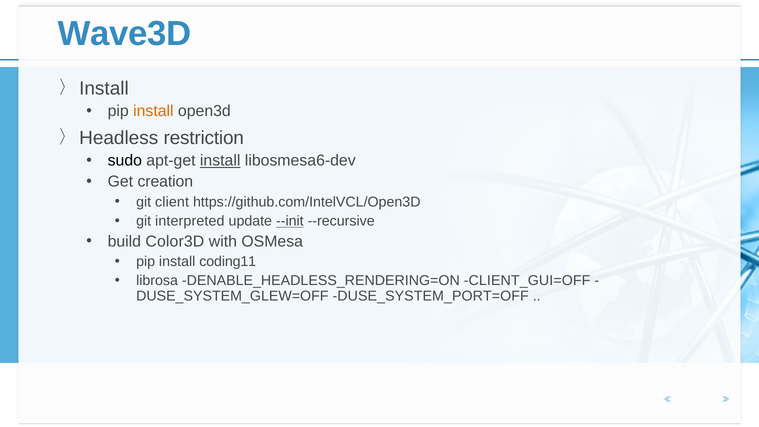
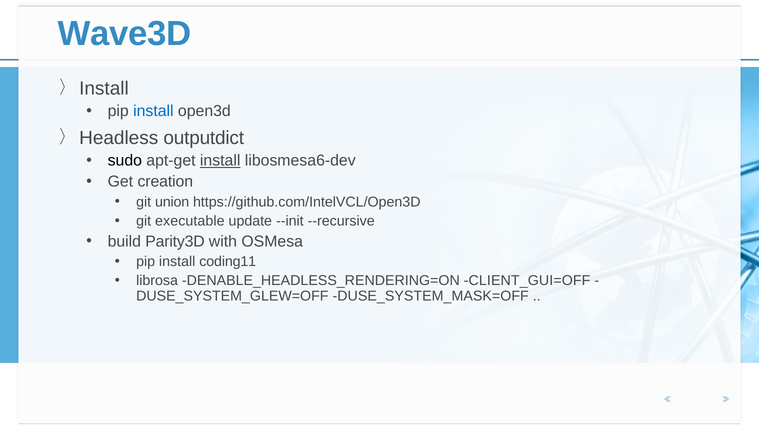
install colour: orange -> blue (153, 111)
restriction: restriction -> outputdict (204, 138)
client: client -> union (172, 202)
interpreted: interpreted -> executable (190, 221)
--init underline: present -> none (290, 221)
Color3D: Color3D -> Parity3D (175, 241)
DUSE_SYSTEM_PORT=OFF: DUSE_SYSTEM_PORT=OFF -> DUSE_SYSTEM_MASK=OFF (431, 296)
